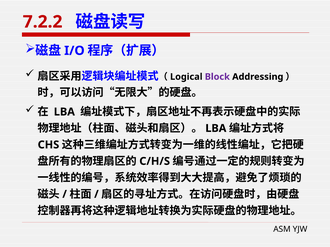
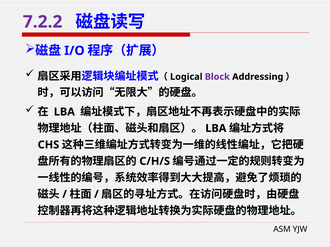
7.2.2 colour: red -> purple (43, 22)
